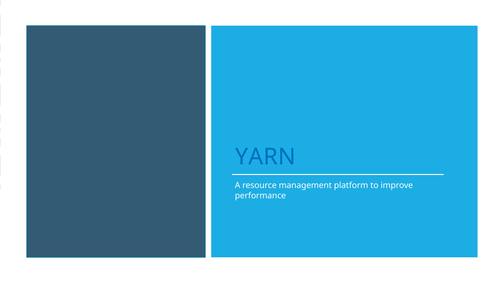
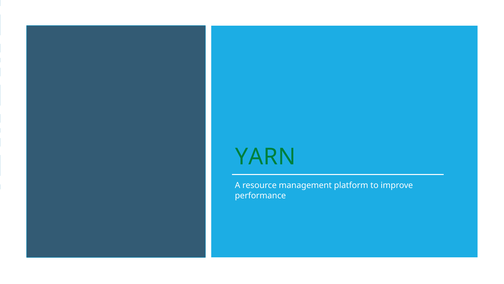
YARN colour: blue -> green (265, 157)
